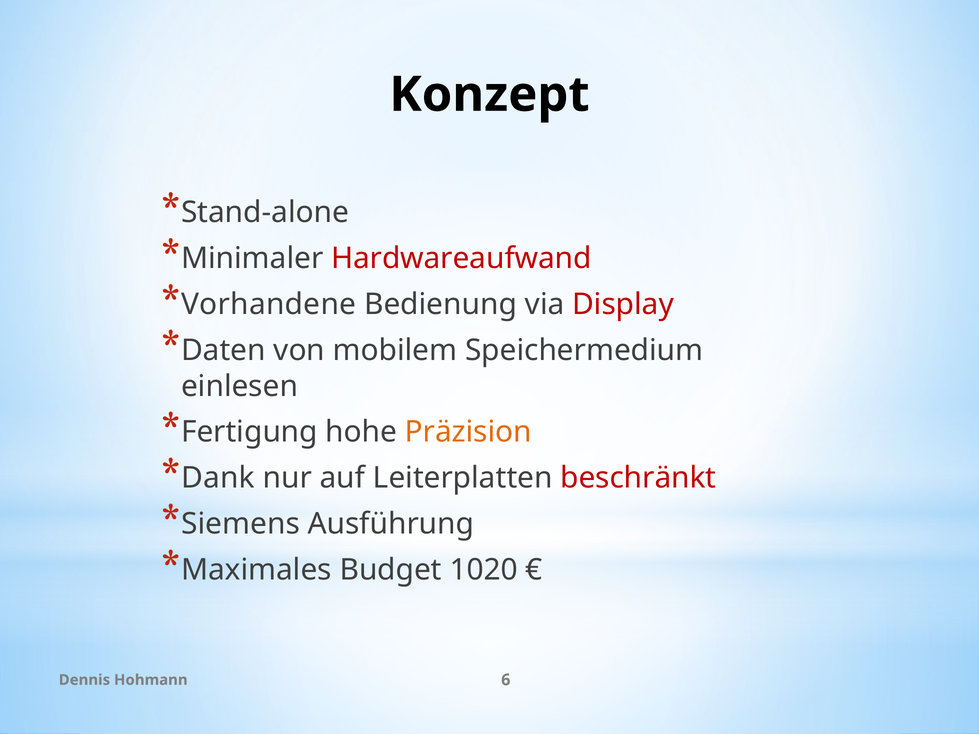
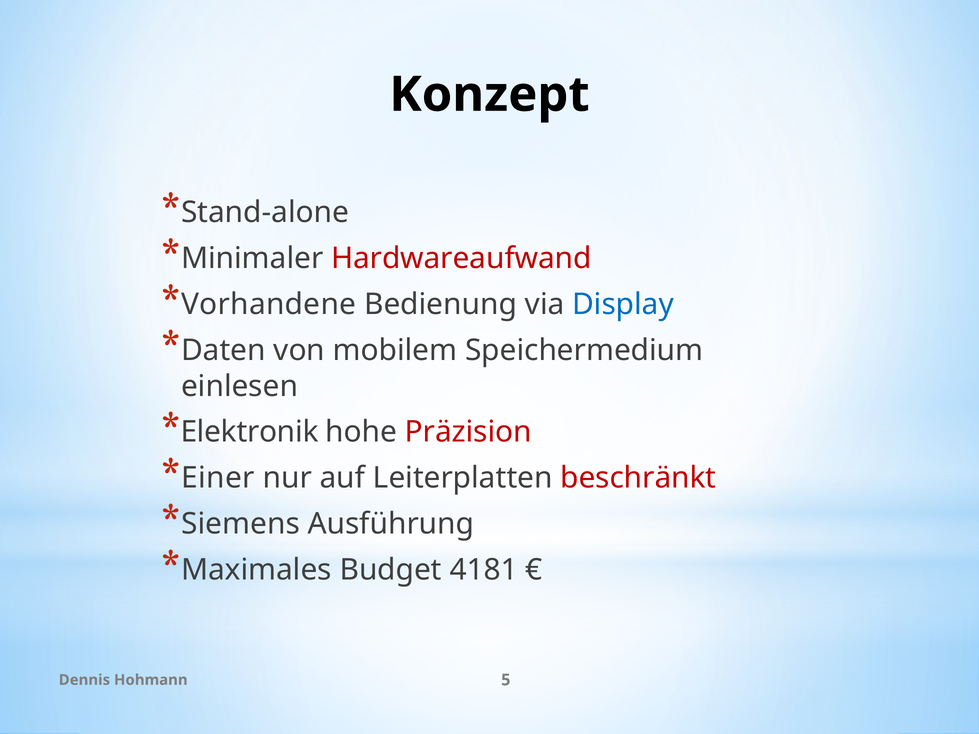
Display colour: red -> blue (623, 304)
Fertigung: Fertigung -> Elektronik (250, 432)
Präzision colour: orange -> red (468, 432)
Dank: Dank -> Einer (218, 478)
1020: 1020 -> 4181 (484, 570)
6: 6 -> 5 (506, 680)
